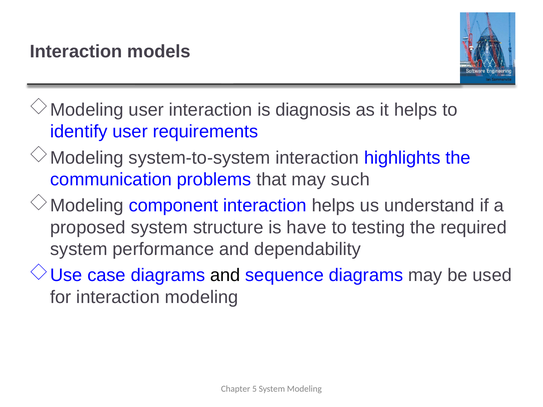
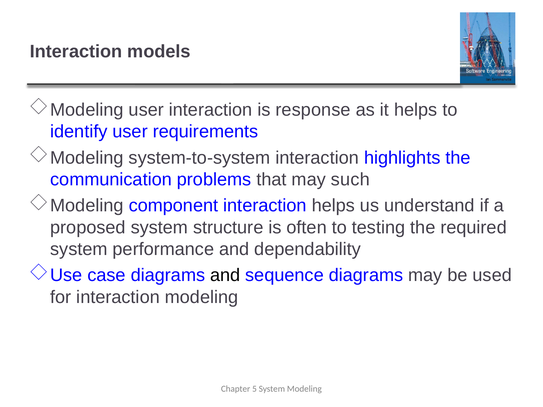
diagnosis: diagnosis -> response (313, 110)
have: have -> often (307, 228)
